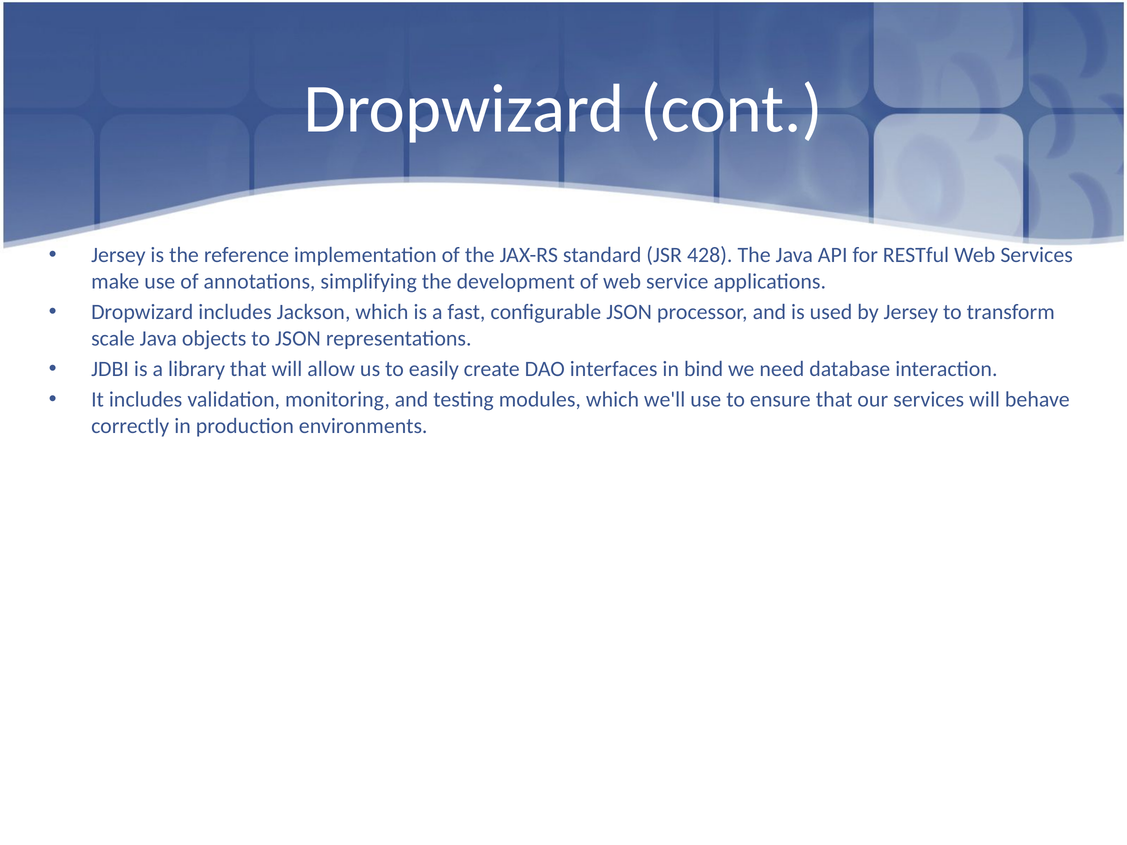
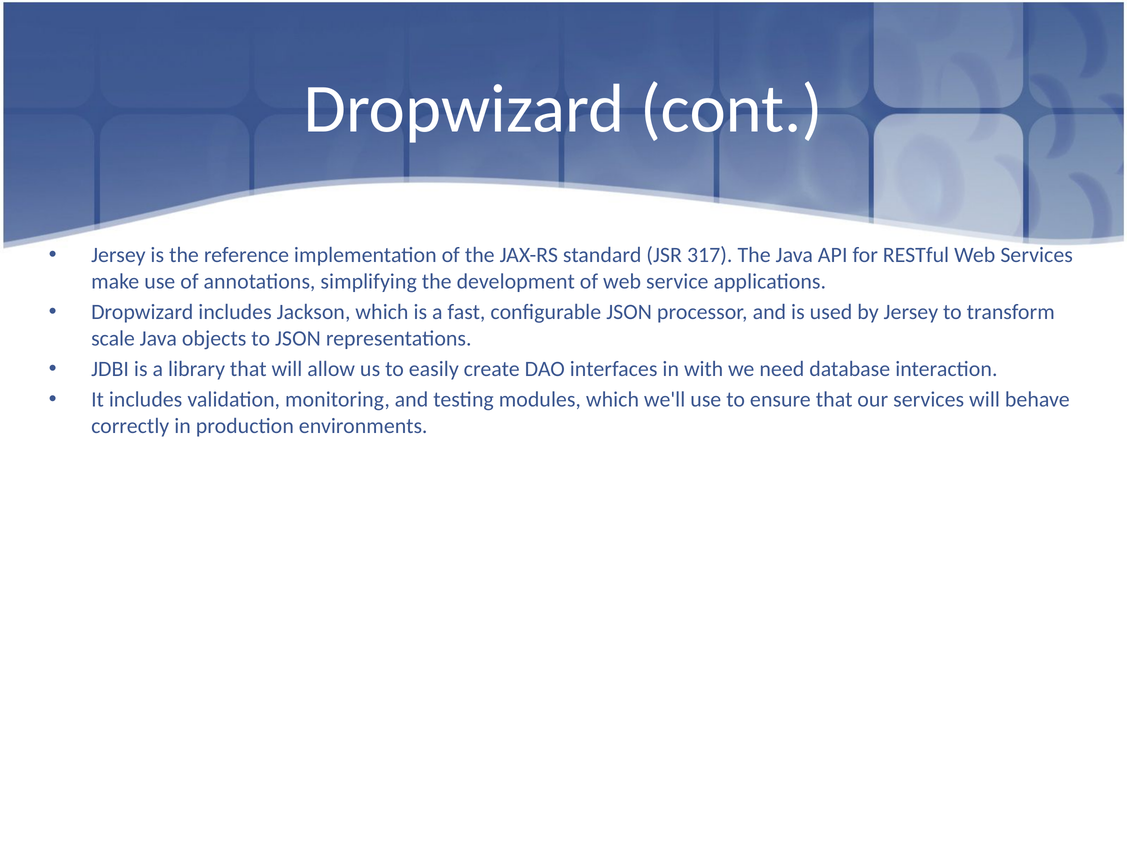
428: 428 -> 317 (710, 255)
bind: bind -> with (704, 369)
